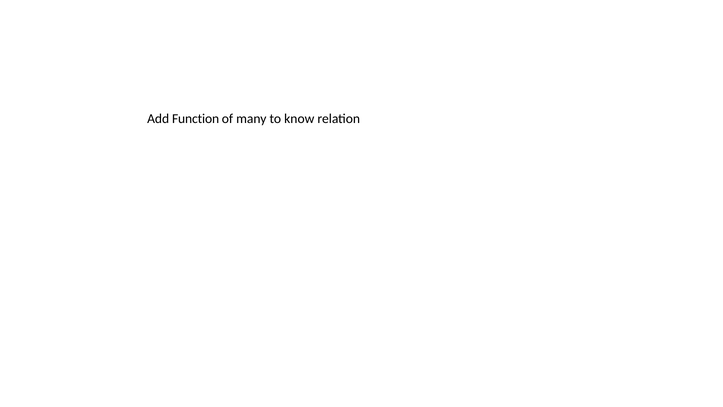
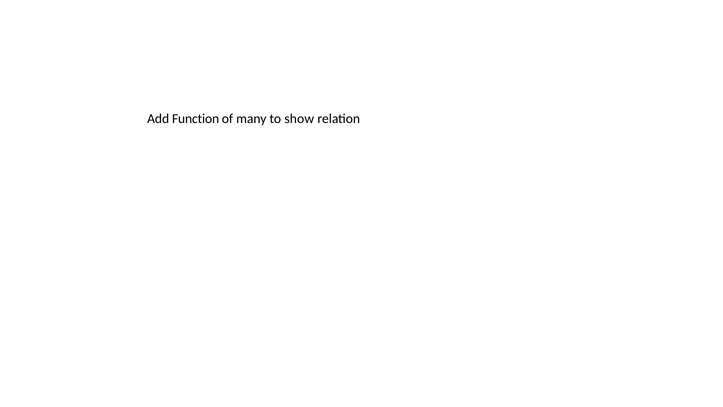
know: know -> show (299, 118)
